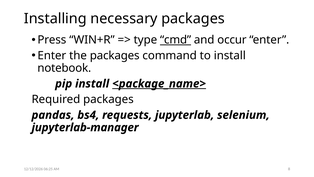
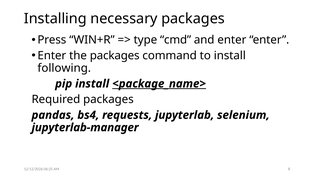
cmd underline: present -> none (176, 40)
and occur: occur -> enter (232, 40)
notebook: notebook -> following (64, 68)
